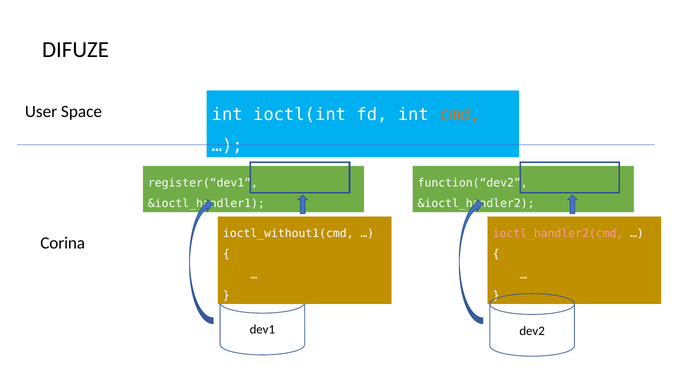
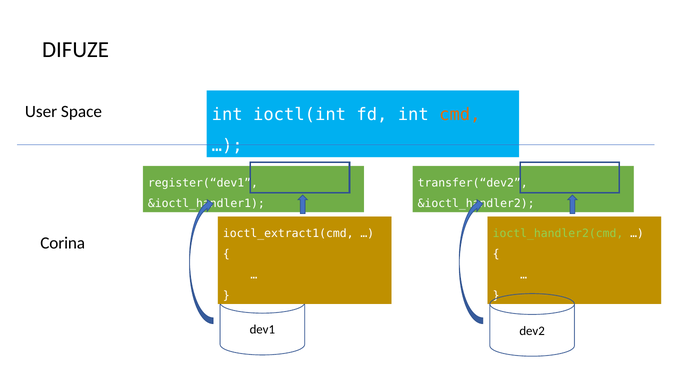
function(“dev2: function(“dev2 -> transfer(“dev2 (473, 183)
ioctl_without1(cmd: ioctl_without1(cmd -> ioctl_extract1(cmd (288, 234)
ioctl_handler2(cmd colour: pink -> light green (558, 234)
